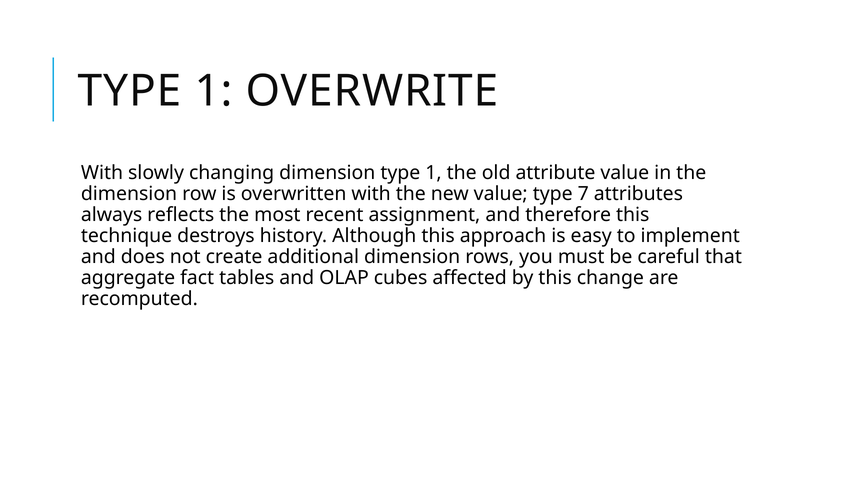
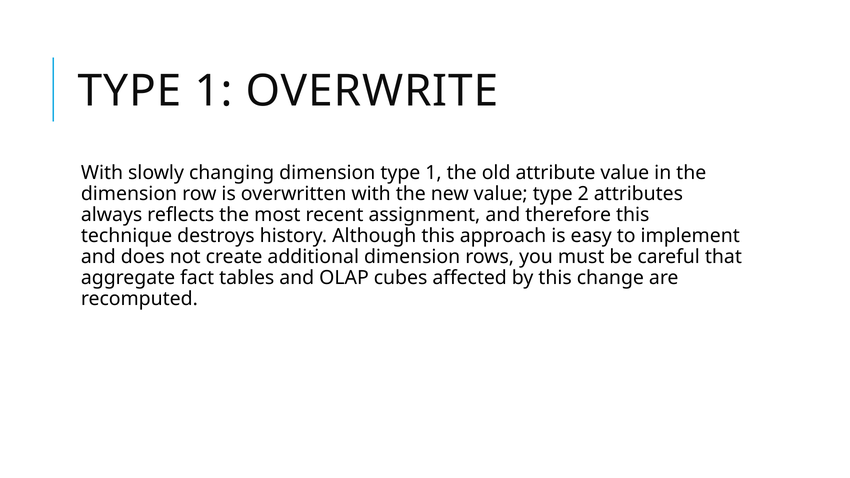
7: 7 -> 2 (583, 194)
